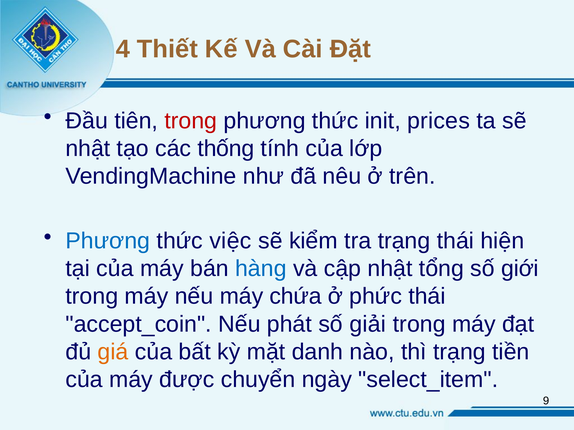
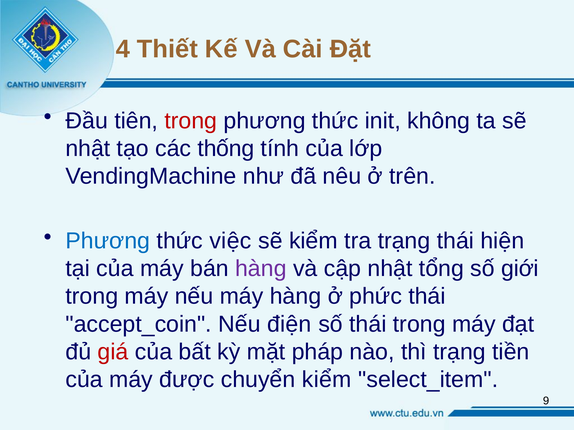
prices: prices -> không (439, 121)
hàng colour: blue -> purple (261, 269)
máy chứa: chứa -> hàng (296, 297)
phát: phát -> điện (289, 324)
số giải: giải -> thái (368, 324)
giá colour: orange -> red (113, 352)
danh: danh -> pháp (317, 352)
chuyển ngày: ngày -> kiểm (327, 380)
